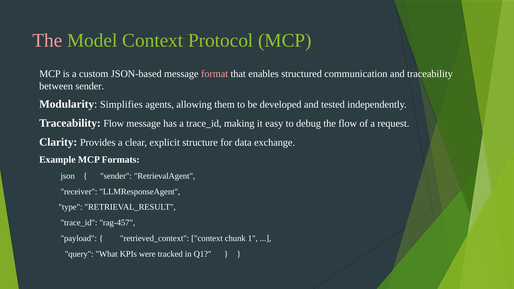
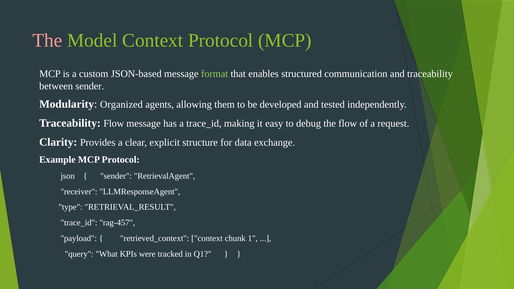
format colour: pink -> light green (215, 74)
Simplifies: Simplifies -> Organized (121, 105)
MCP Formats: Formats -> Protocol (121, 160)
